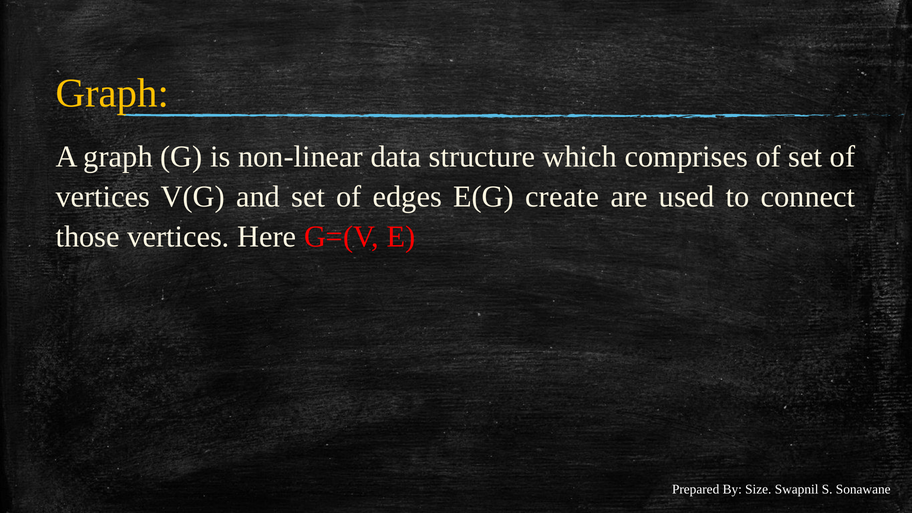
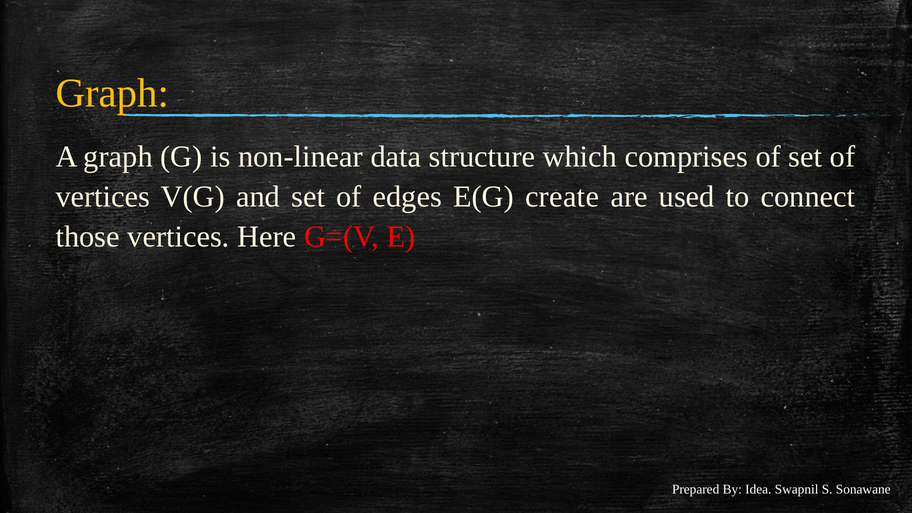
Size: Size -> Idea (758, 489)
